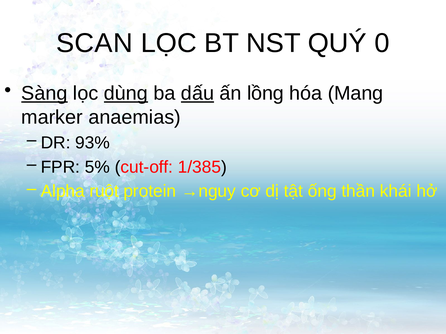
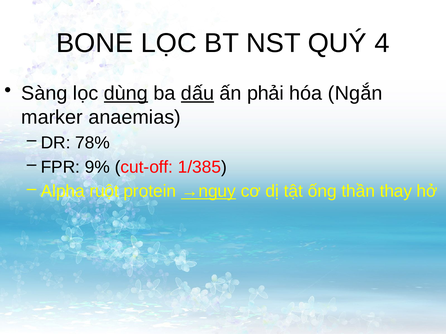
SCAN: SCAN -> BONE (95, 43)
0: 0 -> 4 (382, 43)
Sàng underline: present -> none (44, 94)
lồng: lồng -> phải (265, 94)
Mang: Mang -> Ngắn (355, 94)
93%: 93% -> 78% (93, 143)
5%: 5% -> 9% (97, 167)
→nguy underline: none -> present (209, 192)
khái: khái -> thay (396, 192)
